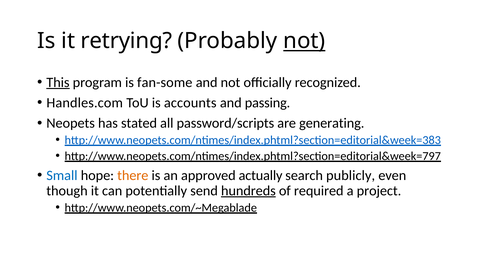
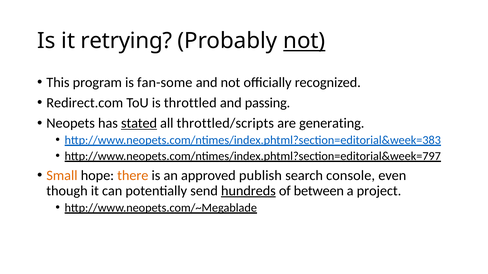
This underline: present -> none (58, 83)
Handles.com: Handles.com -> Redirect.com (85, 103)
accounts: accounts -> throttled (190, 103)
stated underline: none -> present (139, 123)
password/scripts: password/scripts -> throttled/scripts (225, 123)
Small colour: blue -> orange (62, 176)
actually: actually -> publish (260, 176)
publicly: publicly -> console (351, 176)
required: required -> between (319, 191)
